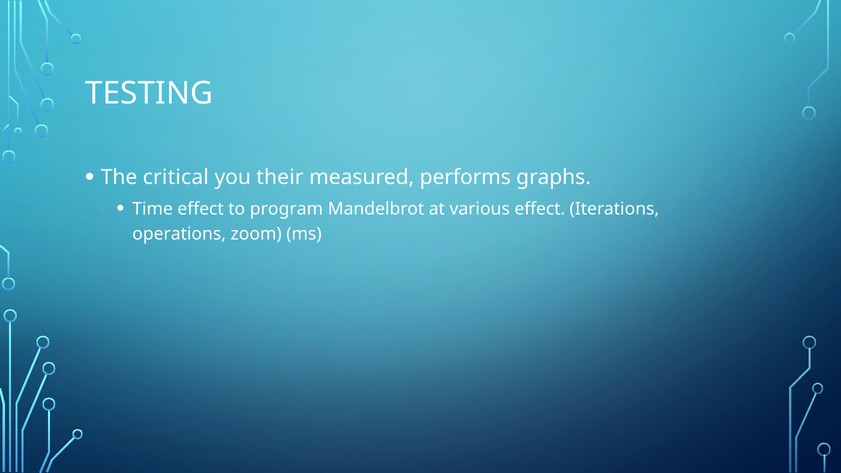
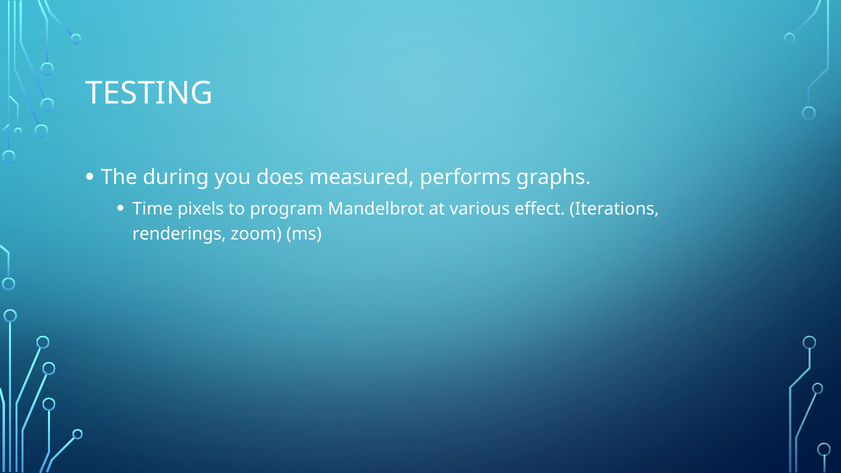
critical: critical -> during (176, 177)
their: their -> does (280, 177)
Time effect: effect -> pixels (201, 209)
operations: operations -> renderings (179, 234)
